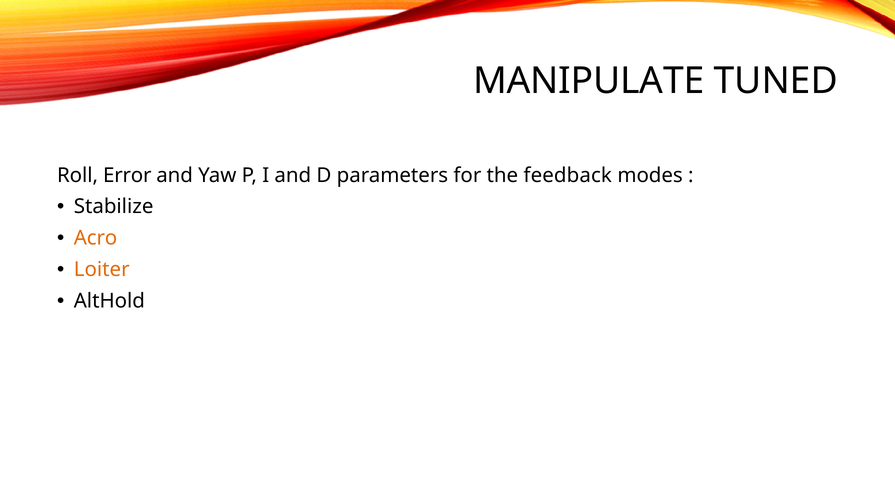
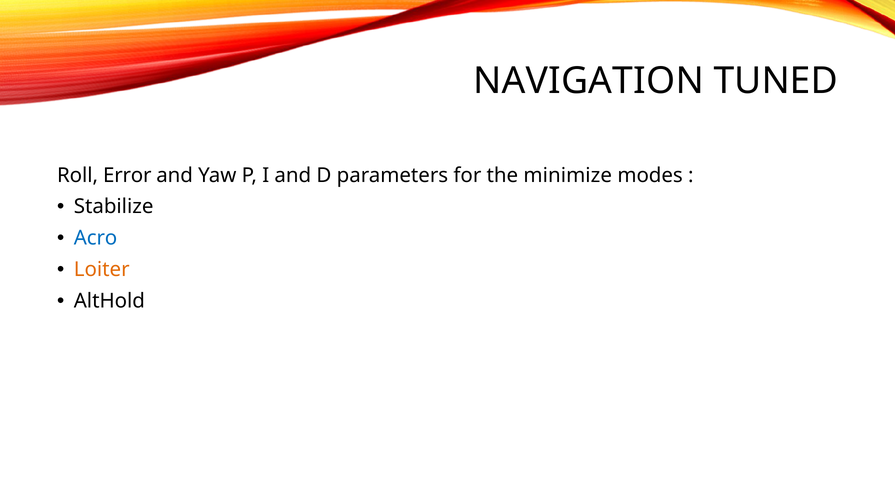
MANIPULATE: MANIPULATE -> NAVIGATION (588, 81)
feedback: feedback -> minimize (568, 175)
Acro colour: orange -> blue (96, 238)
